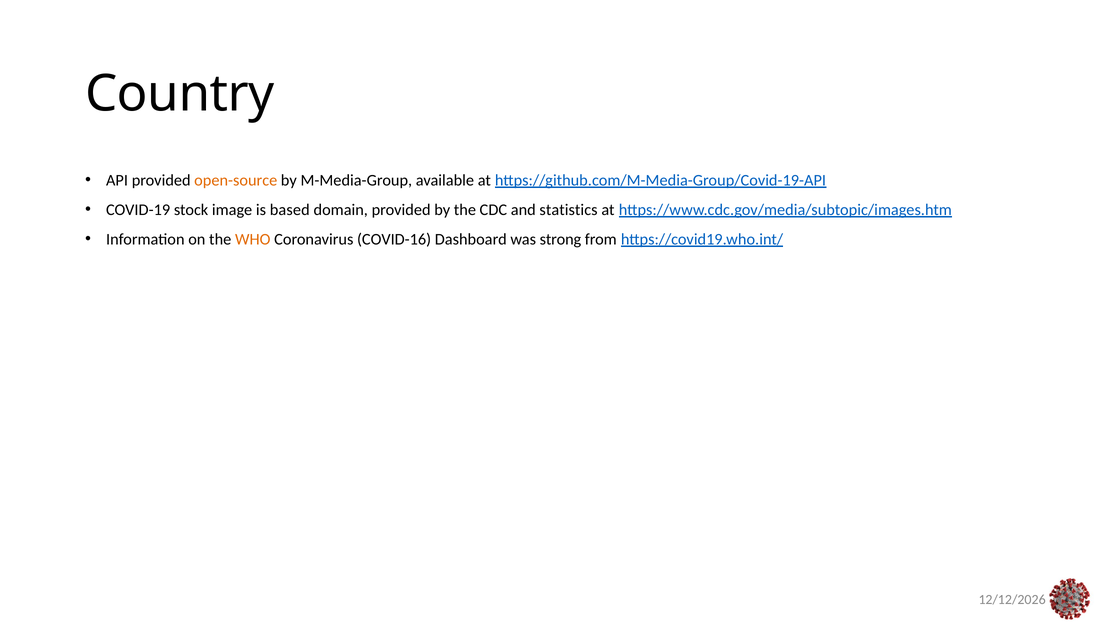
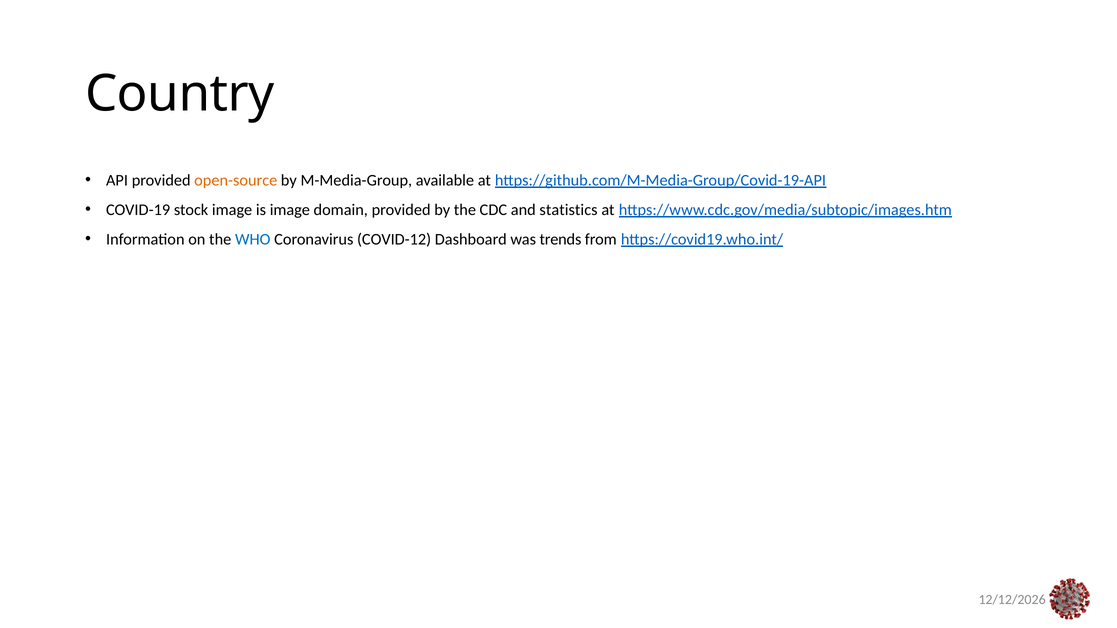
is based: based -> image (290, 210)
WHO colour: orange -> blue (253, 239)
COVID-16: COVID-16 -> COVID-12 (394, 239)
strong: strong -> trends (560, 239)
